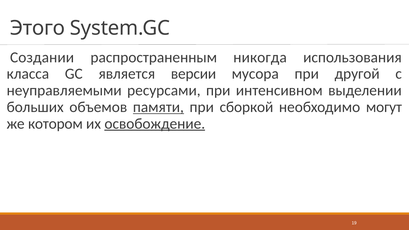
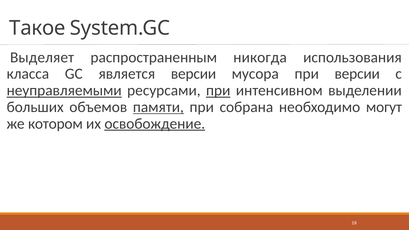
Этого: Этого -> Такое (37, 28)
Создании: Создании -> Выделяет (42, 57)
при другой: другой -> версии (357, 74)
неуправляемыми underline: none -> present (64, 91)
при underline: none -> present (218, 91)
сборкой: сборкой -> собрана (246, 107)
